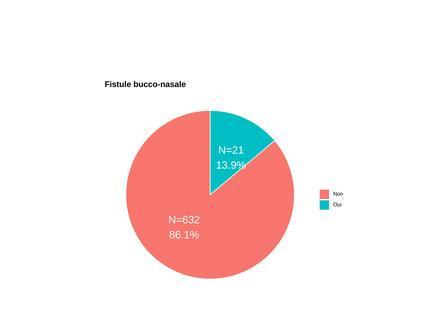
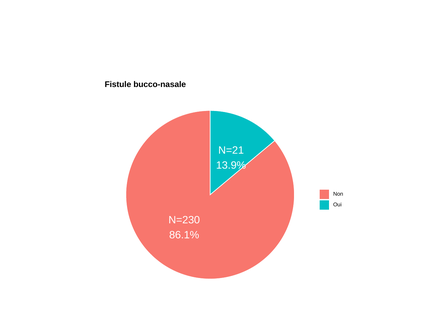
N=632: N=632 -> N=230 (184, 220)
